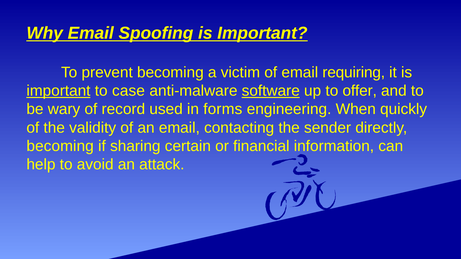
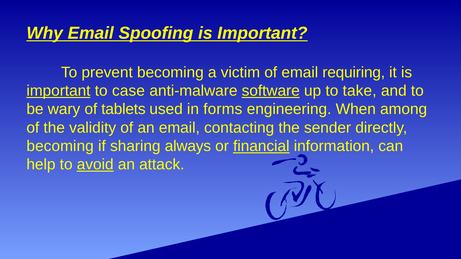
offer: offer -> take (360, 91)
record: record -> tablets (123, 109)
quickly: quickly -> among (404, 109)
certain: certain -> always (188, 146)
financial underline: none -> present (261, 146)
avoid underline: none -> present (95, 165)
